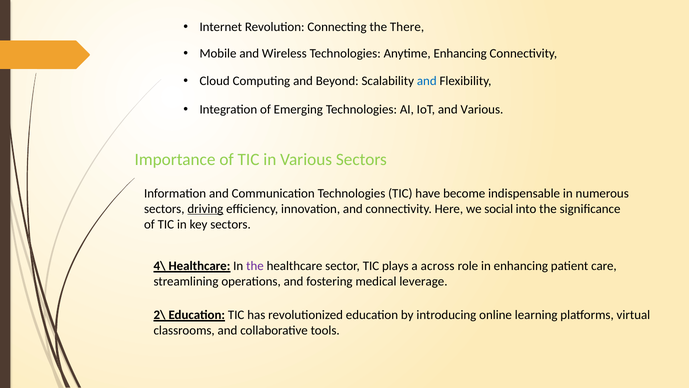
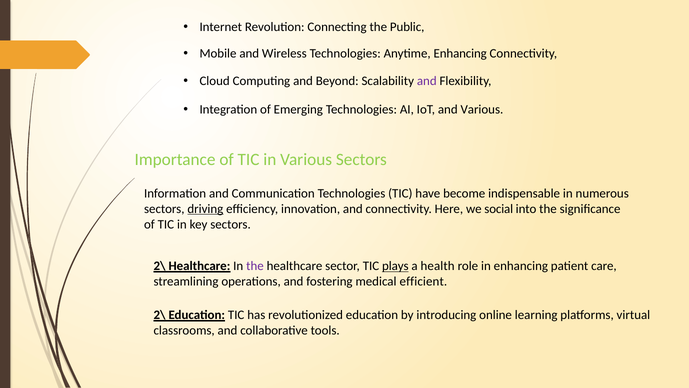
There: There -> Public (407, 27)
and colour: blue -> purple (427, 81)
4\: 4\ -> 2\ (160, 266)
plays underline: none -> present (395, 266)
across: across -> health (438, 266)
leverage: leverage -> efficient (423, 281)
